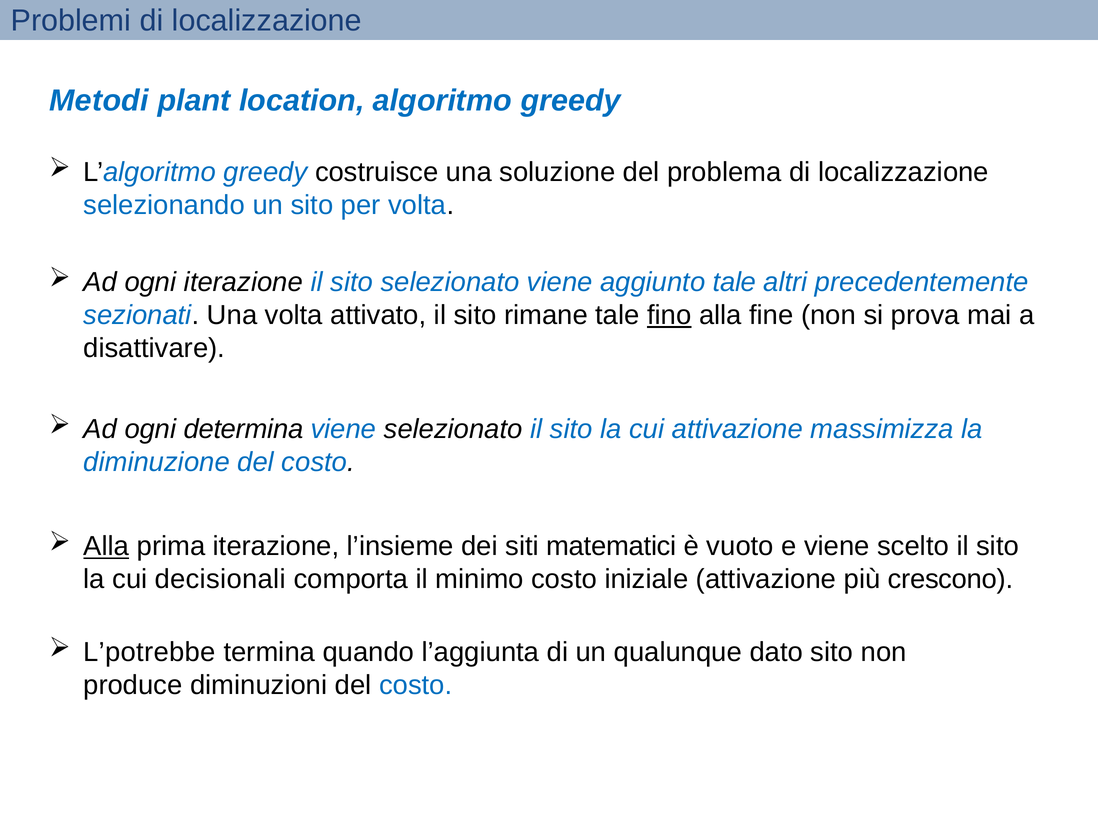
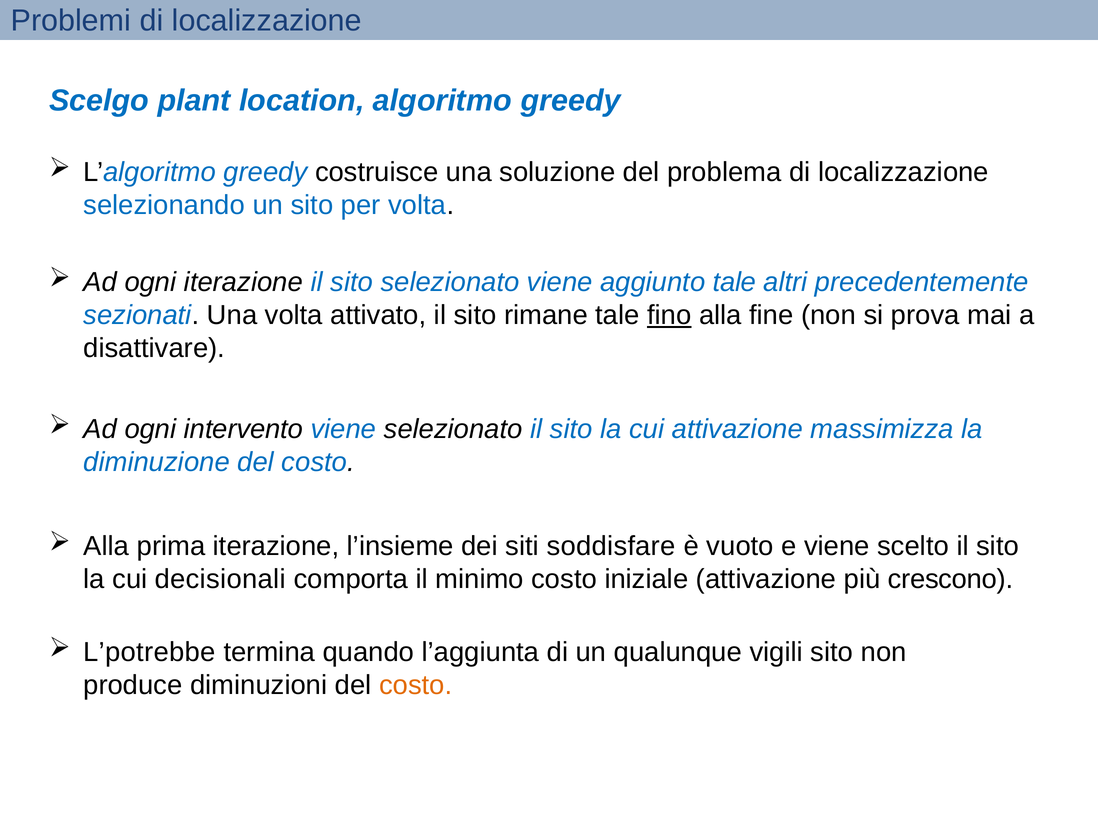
Metodi: Metodi -> Scelgo (99, 100)
determina: determina -> intervento (244, 429)
Alla underline: present -> none (106, 546)
matematici: matematici -> soddisfare (611, 546)
dato: dato -> vigili (776, 652)
costo colour: blue -> orange (416, 685)
